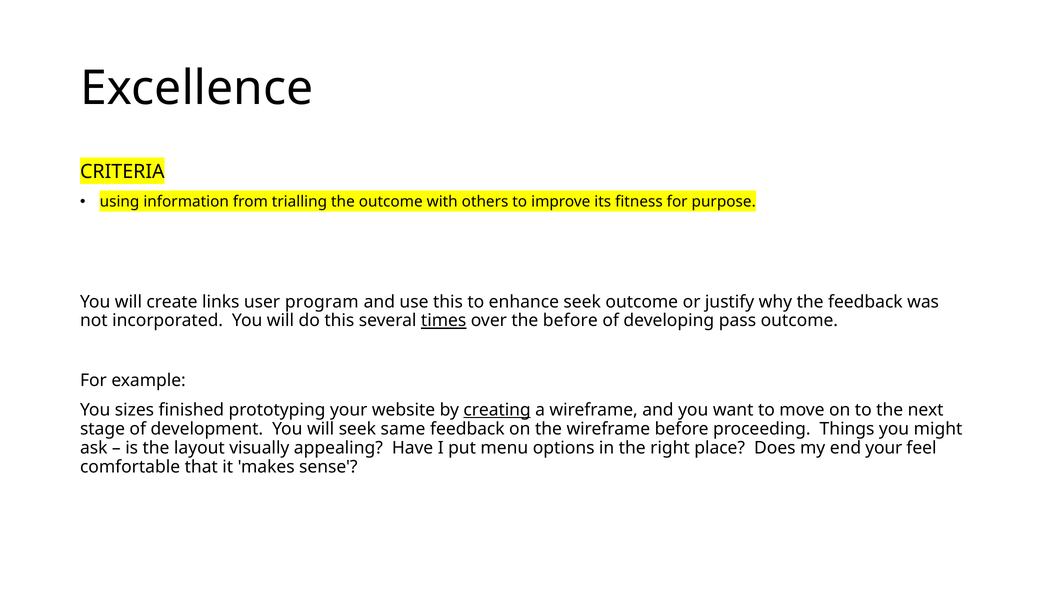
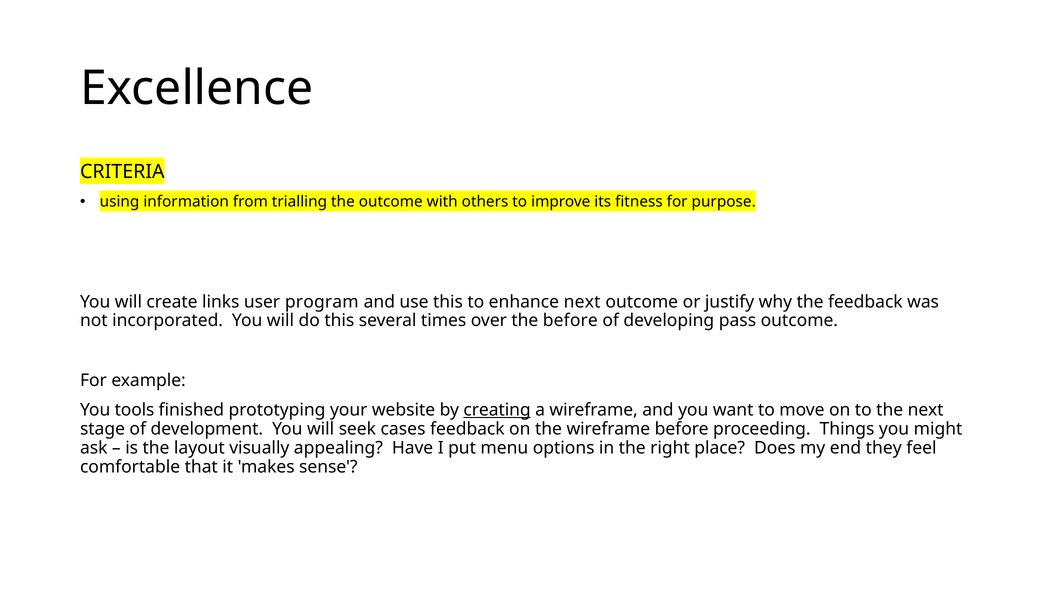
enhance seek: seek -> next (582, 302)
times underline: present -> none (444, 321)
sizes: sizes -> tools (135, 410)
same: same -> cases (403, 429)
end your: your -> they (884, 448)
